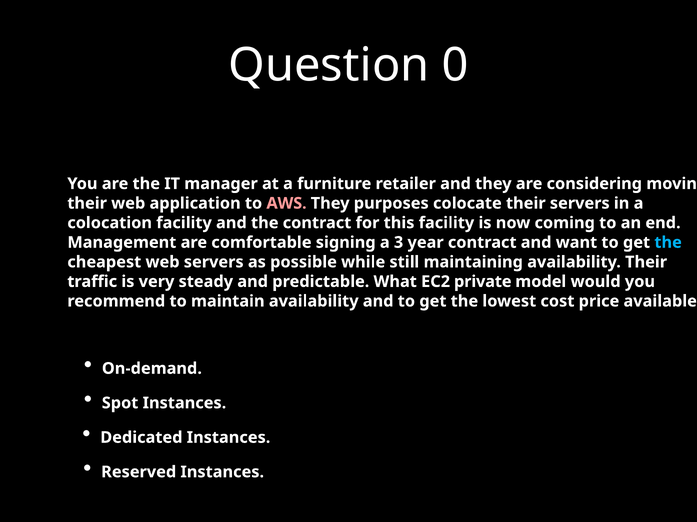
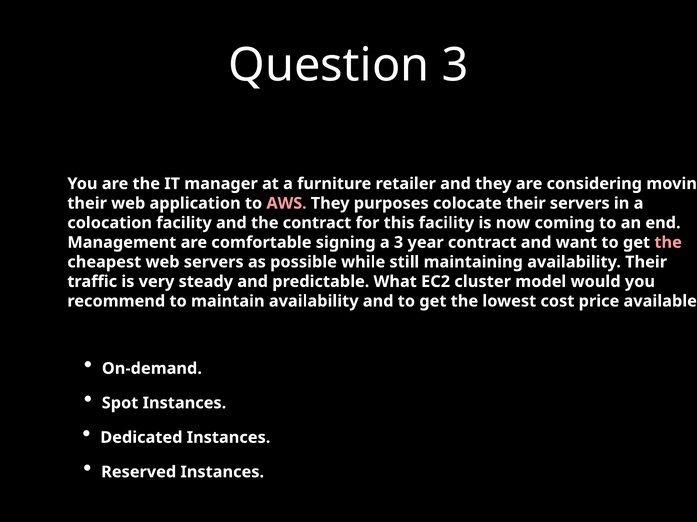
Question 0: 0 -> 3 (455, 66)
the colour: light blue -> pink (668, 243)
private: private -> cluster (483, 282)
